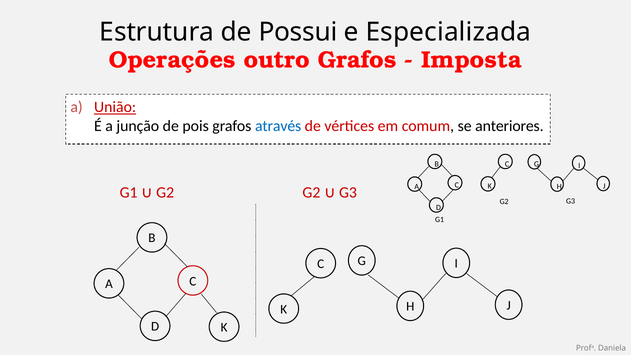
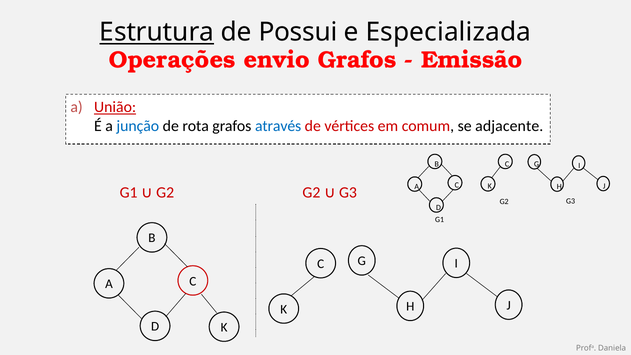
Estrutura underline: none -> present (157, 32)
outro: outro -> envio (277, 60)
Imposta: Imposta -> Emissão (472, 60)
junção colour: black -> blue (138, 126)
pois: pois -> rota (196, 126)
anteriores: anteriores -> adjacente (509, 126)
